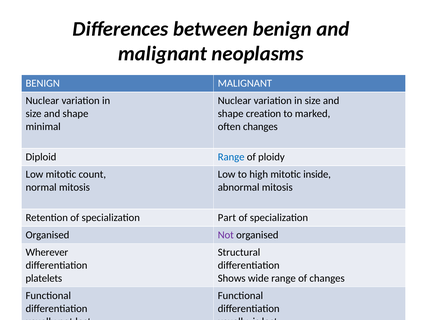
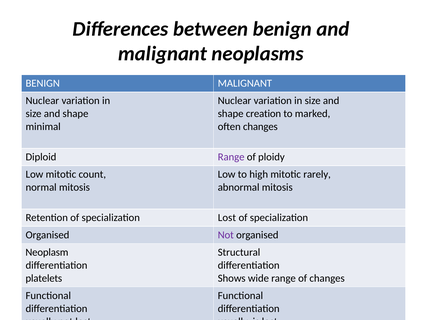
Range colour: blue -> purple (231, 157)
inside: inside -> rarely (317, 175)
specialization Part: Part -> Lost (227, 218)
Wherever: Wherever -> Neoplasm (47, 253)
